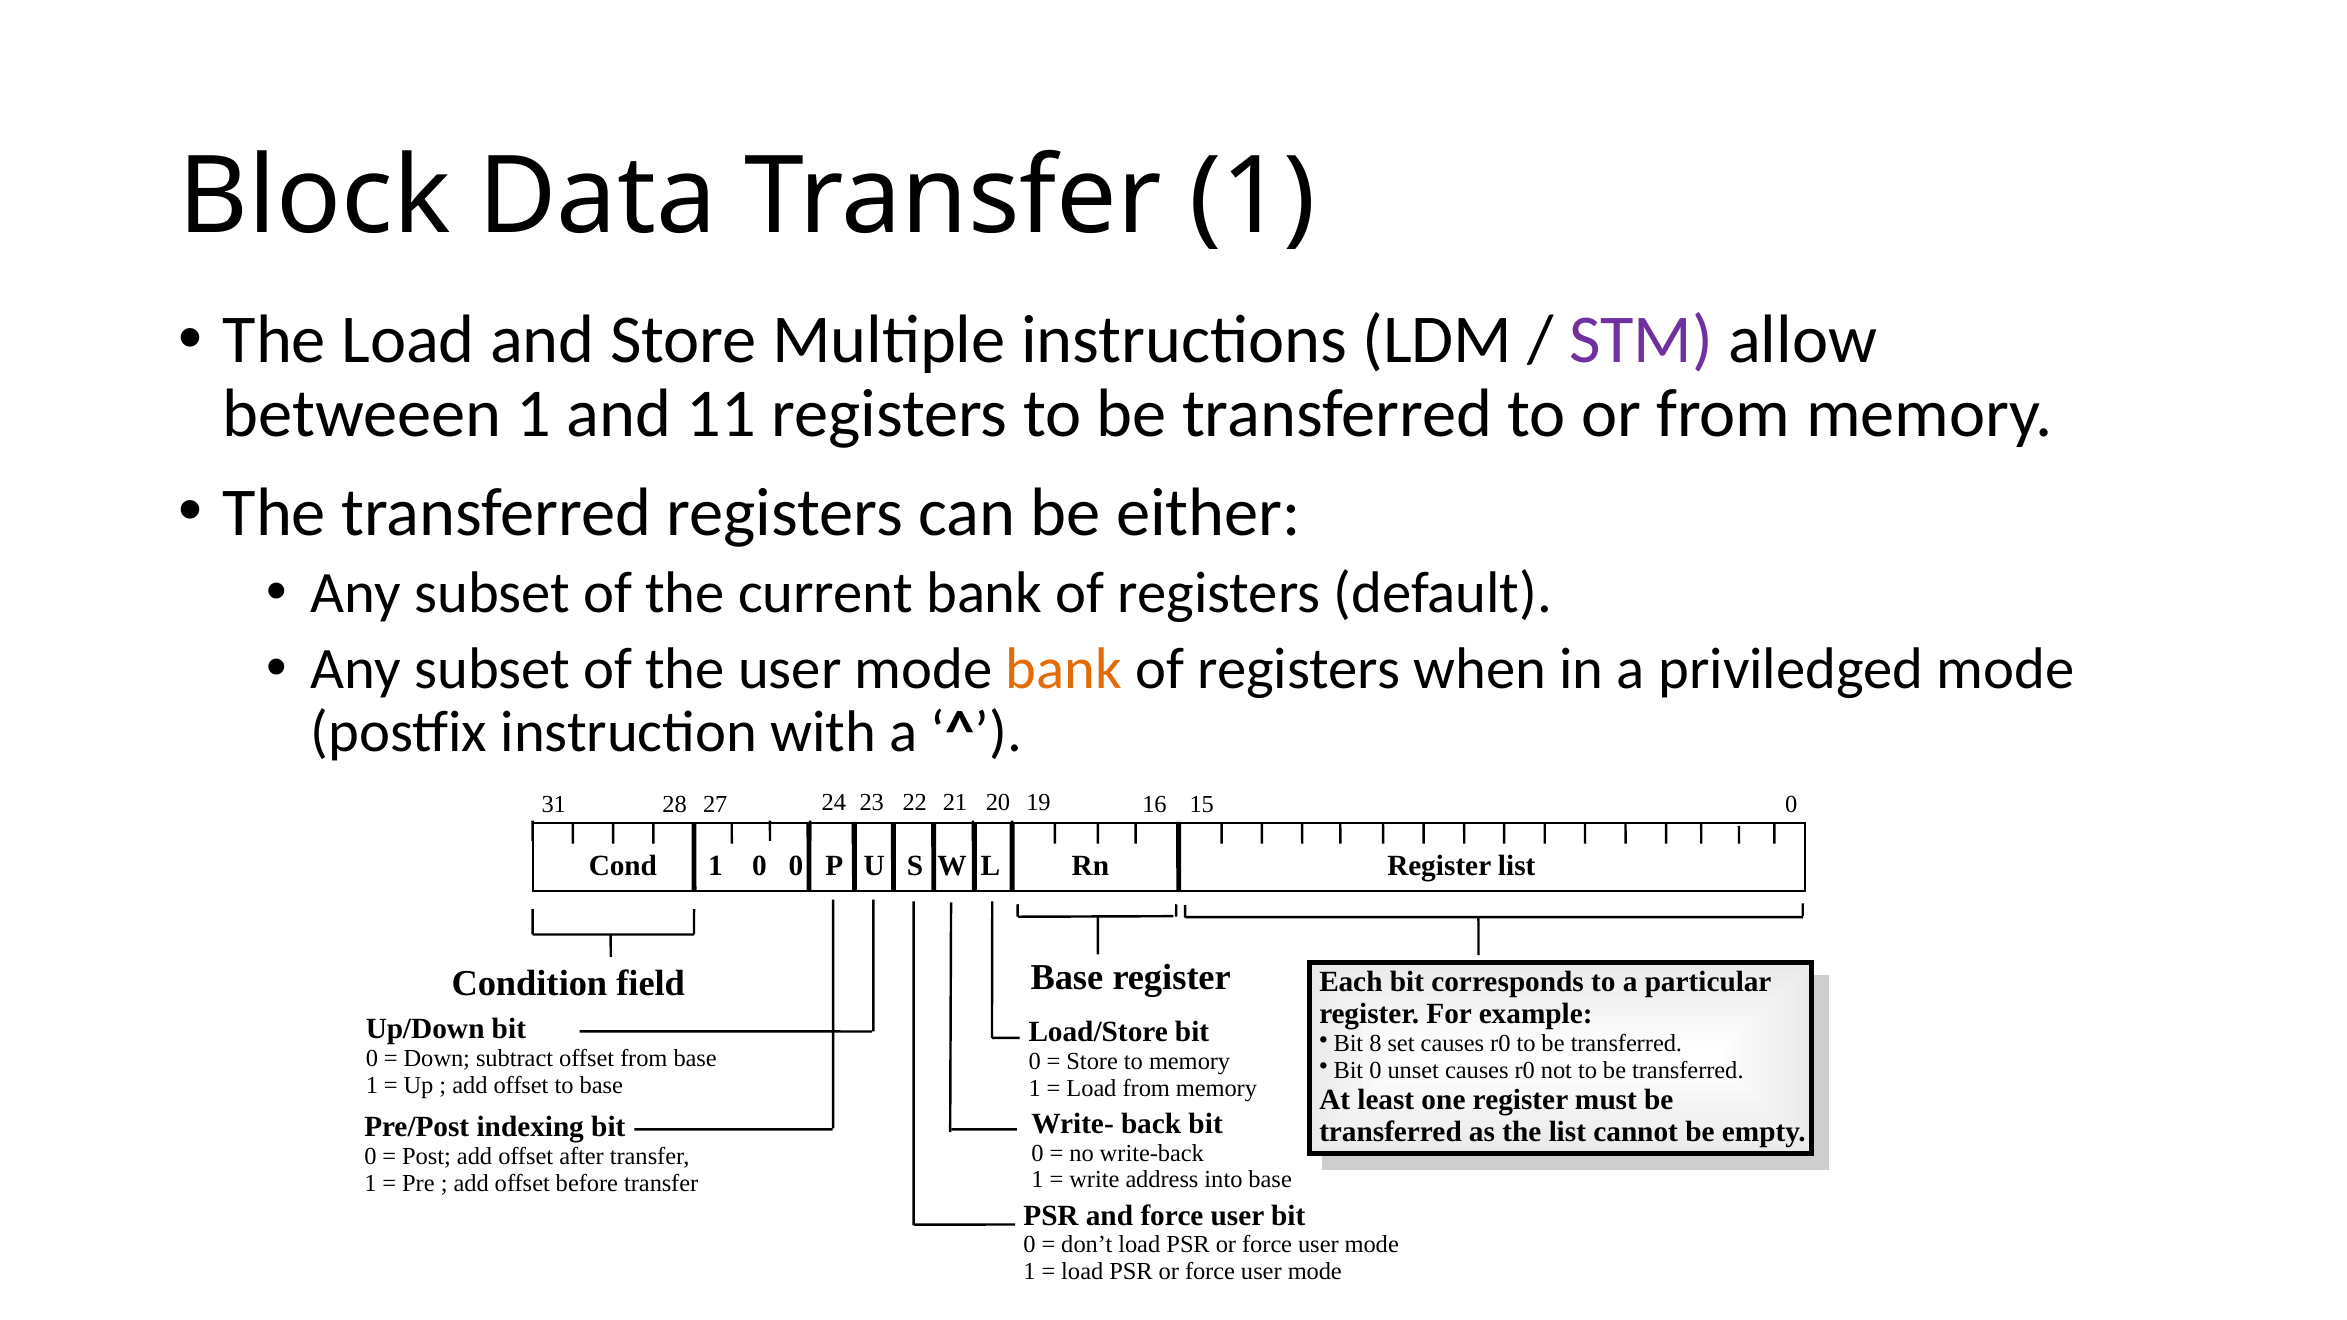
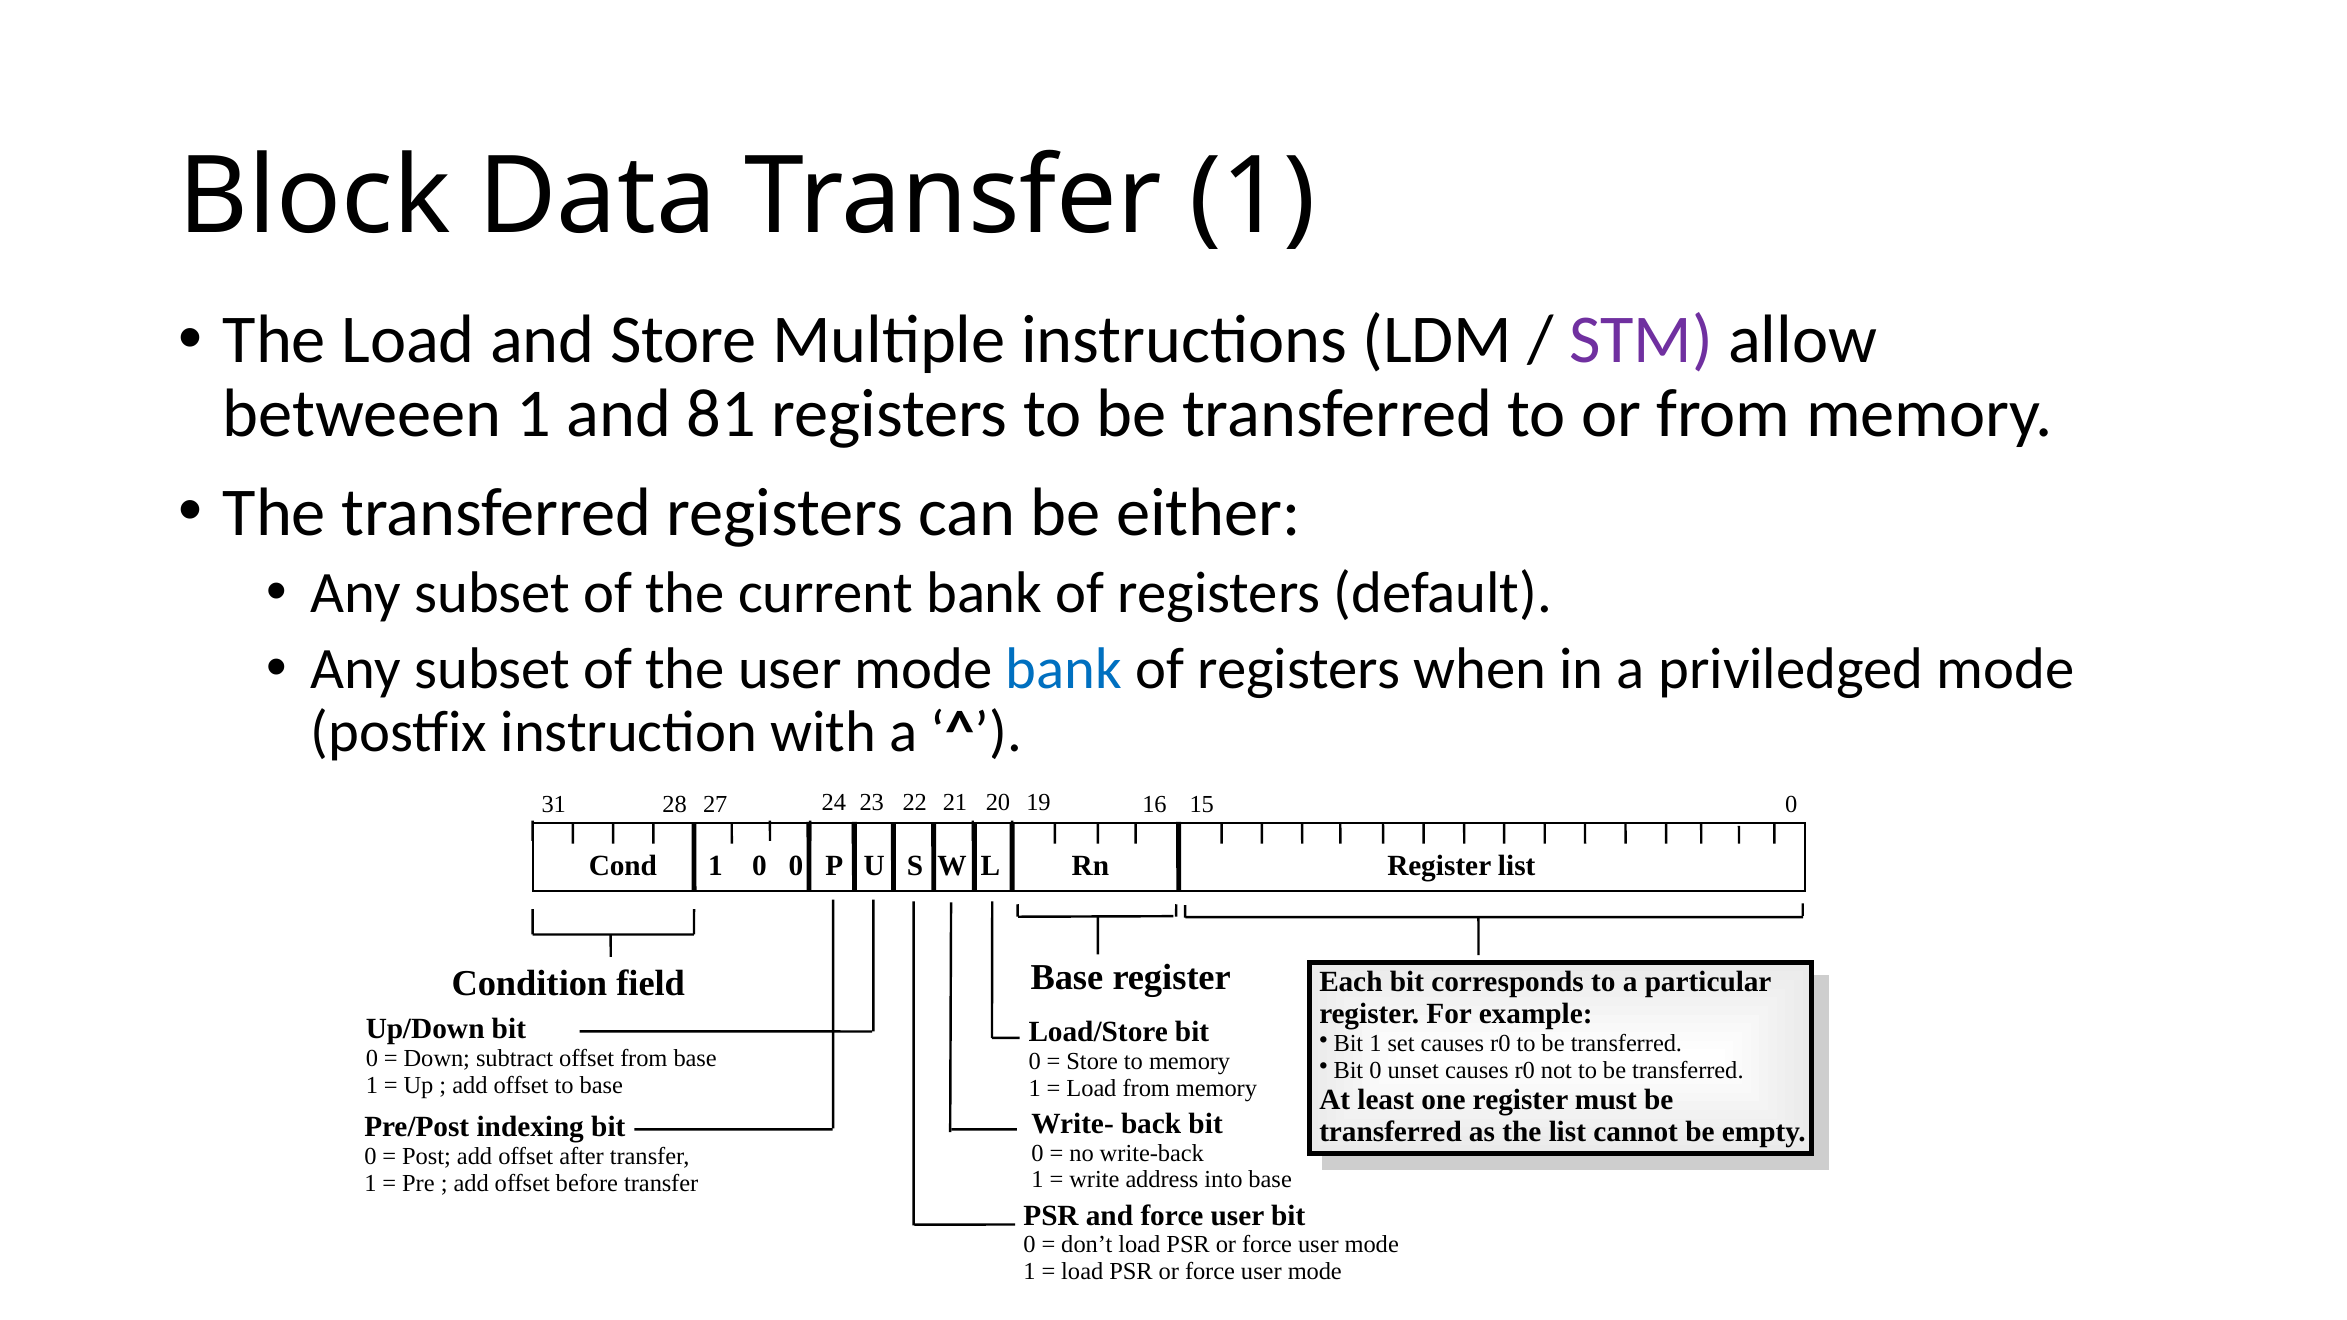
11: 11 -> 81 (721, 414)
bank colour: orange -> blue (1064, 669)
Bit 8: 8 -> 1 (1375, 1044)
